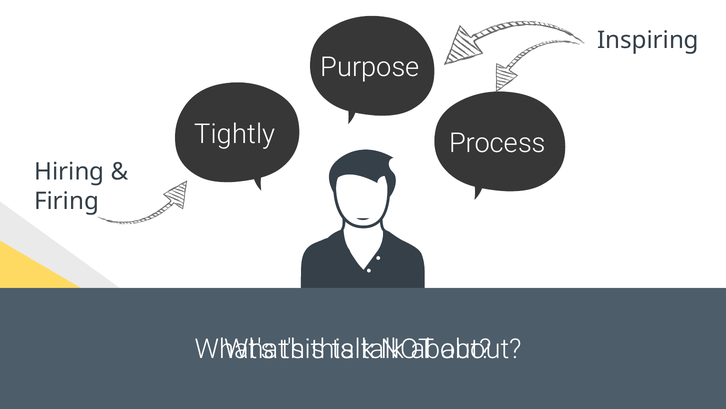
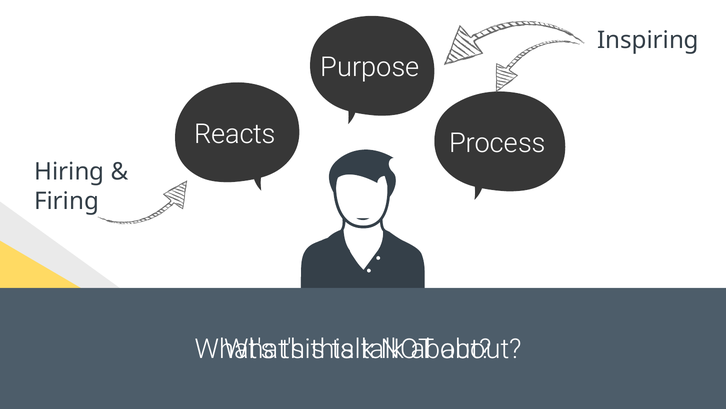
Tightly: Tightly -> Reacts (235, 134)
